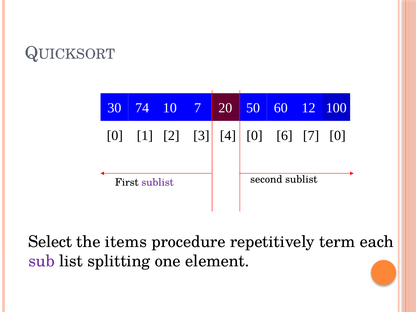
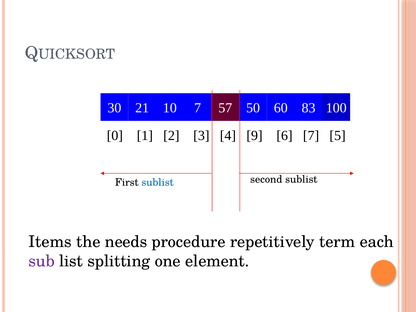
74: 74 -> 21 (142, 108)
20: 20 -> 57 (225, 108)
12: 12 -> 83 (309, 108)
4 0: 0 -> 9 (254, 136)
7 0: 0 -> 5 (338, 136)
sublist colour: purple -> blue (158, 182)
Select: Select -> Items (50, 242)
items: items -> needs (126, 242)
